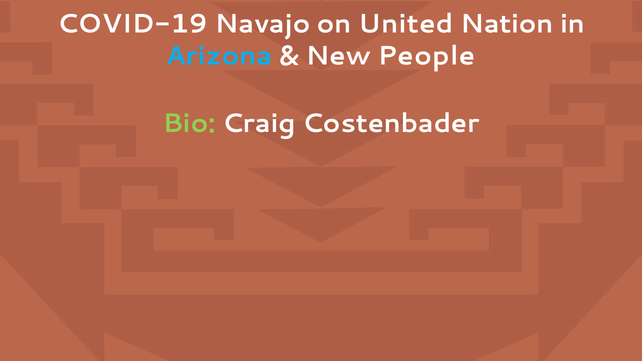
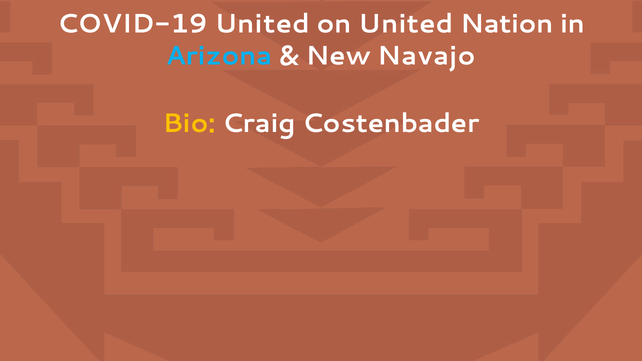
COVID-19 Navajo: Navajo -> United (262, 24)
People: People -> Navajo (426, 56)
Bio colour: light green -> yellow (189, 123)
